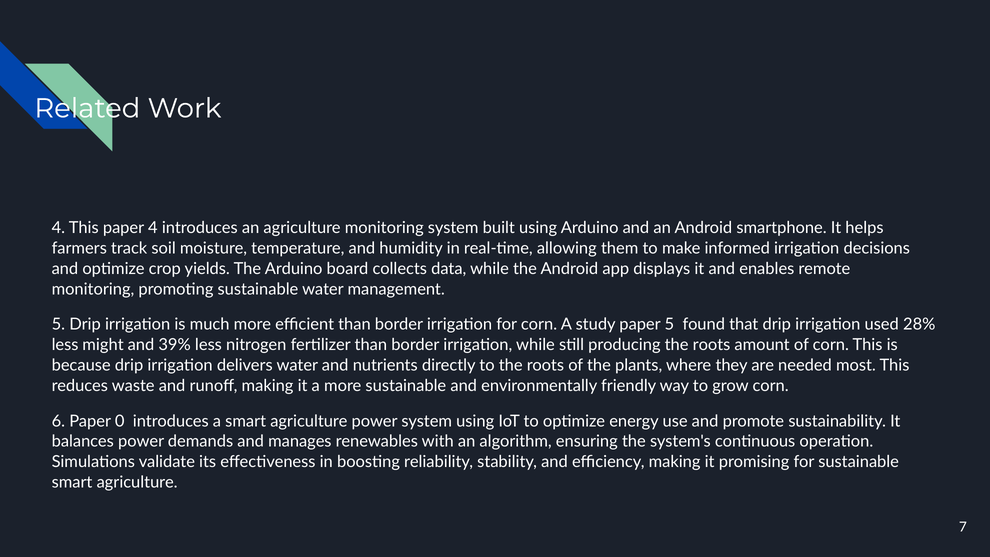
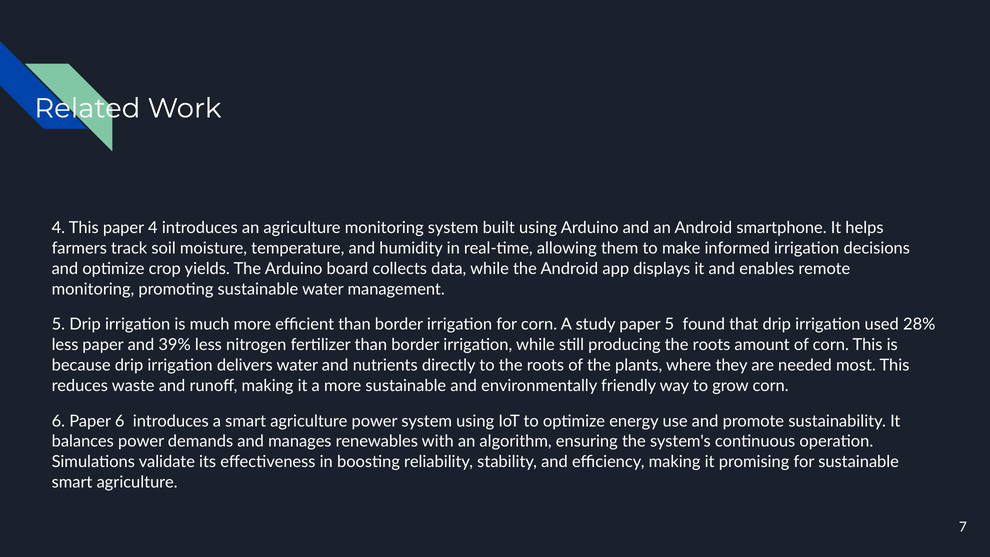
less might: might -> paper (103, 345)
Paper 0: 0 -> 6 (120, 421)
